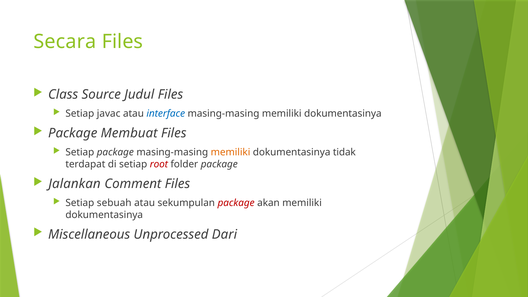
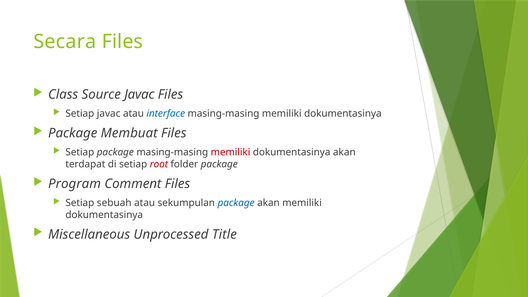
Source Judul: Judul -> Javac (139, 94)
memiliki colour: orange -> red (231, 152)
dokumentasinya tidak: tidak -> akan (344, 152)
Jalankan: Jalankan -> Program (75, 184)
package colour: red -> blue (236, 203)
Dari: Dari -> Title (224, 234)
